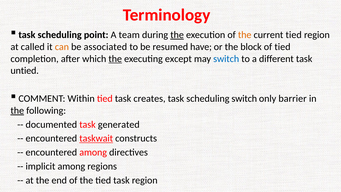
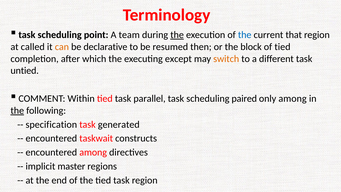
the colour: orange -> blue (245, 35)
current tied: tied -> that (294, 35)
associated: associated -> declarative (105, 47)
have: have -> then (201, 47)
the underline: present -> none (115, 59)
switch colour: blue -> orange (226, 59)
creates: creates -> parallel (150, 99)
scheduling switch: switch -> paired (244, 99)
only barrier: barrier -> among (293, 99)
documented: documented -> specification (51, 124)
taskwait underline: present -> none (96, 138)
implicit among: among -> master (71, 166)
